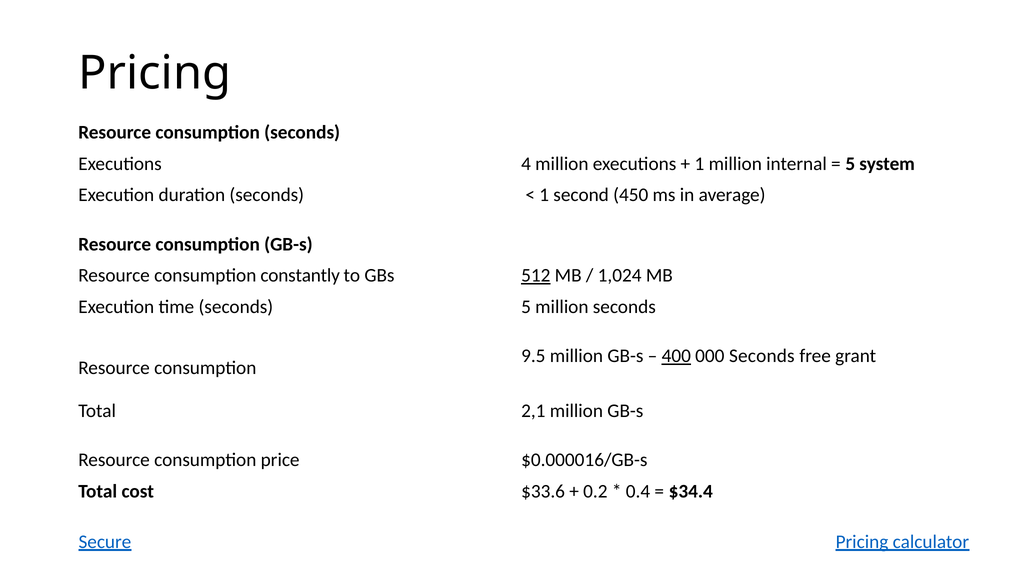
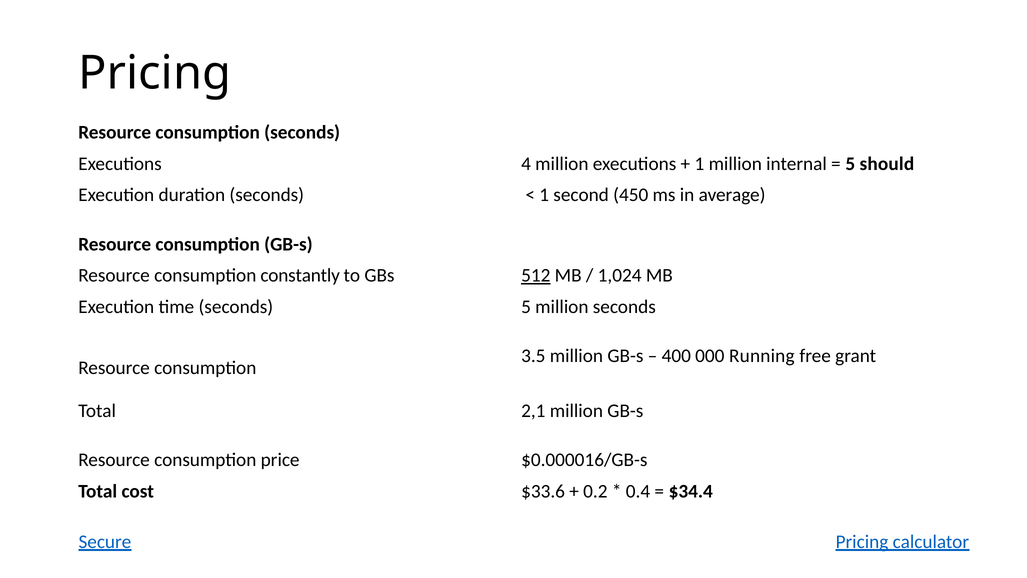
system: system -> should (887, 164)
9.5: 9.5 -> 3.5 (533, 356)
400 underline: present -> none (676, 356)
000 Seconds: Seconds -> Running (762, 356)
